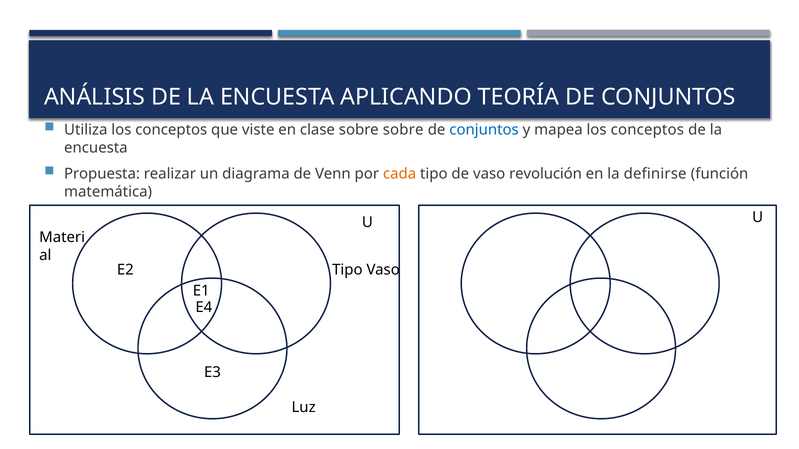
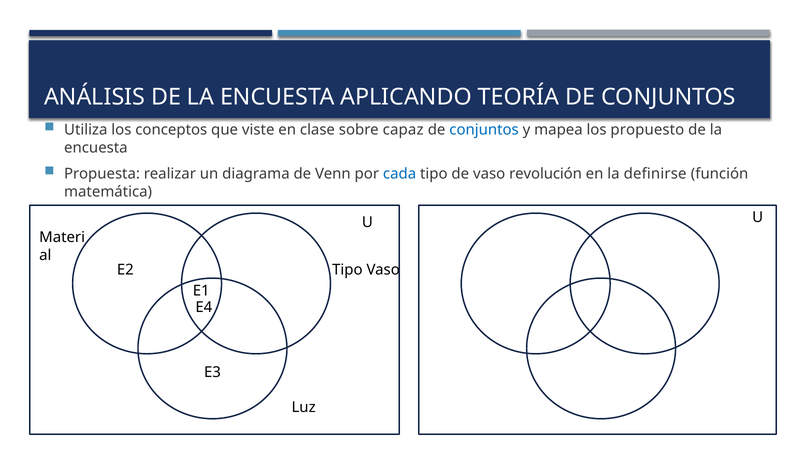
sobre sobre: sobre -> capaz (403, 130)
mapea los conceptos: conceptos -> propuesto (647, 130)
cada colour: orange -> blue (400, 174)
